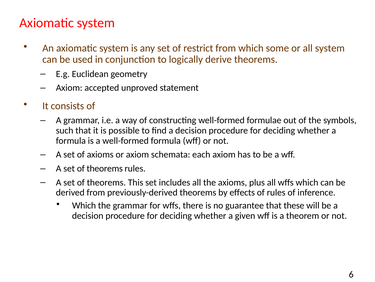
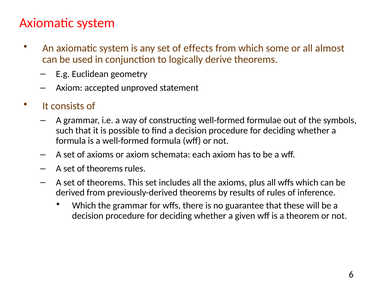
restrict: restrict -> effects (198, 48)
all system: system -> almost (330, 48)
effects: effects -> results (242, 192)
